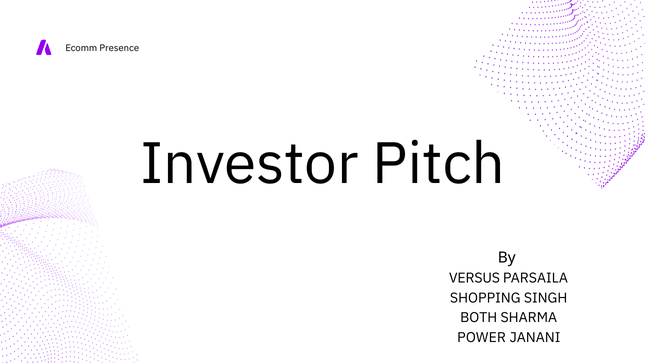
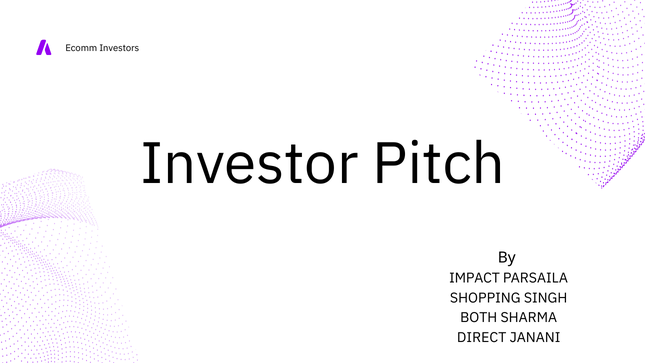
Presence: Presence -> Investors (119, 48)
VERSUS: VERSUS -> IMPACT (475, 278)
POWER: POWER -> DIRECT (482, 337)
